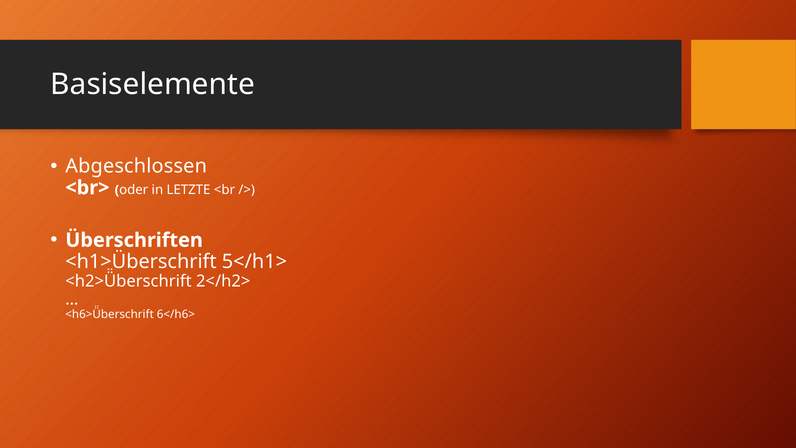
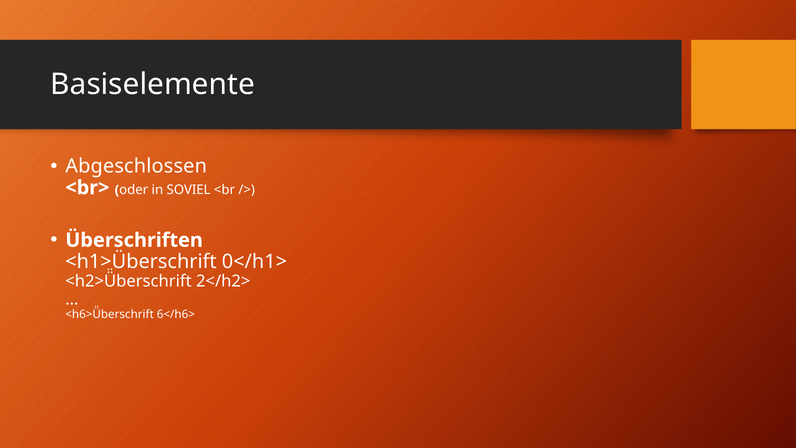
LETZTE: LETZTE -> SOVIEL (189, 190)
5</h1>: 5</h1> -> 0</h1> (254, 262)
